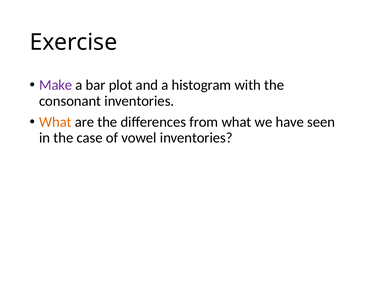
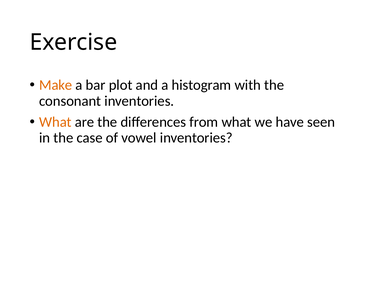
Make colour: purple -> orange (56, 85)
